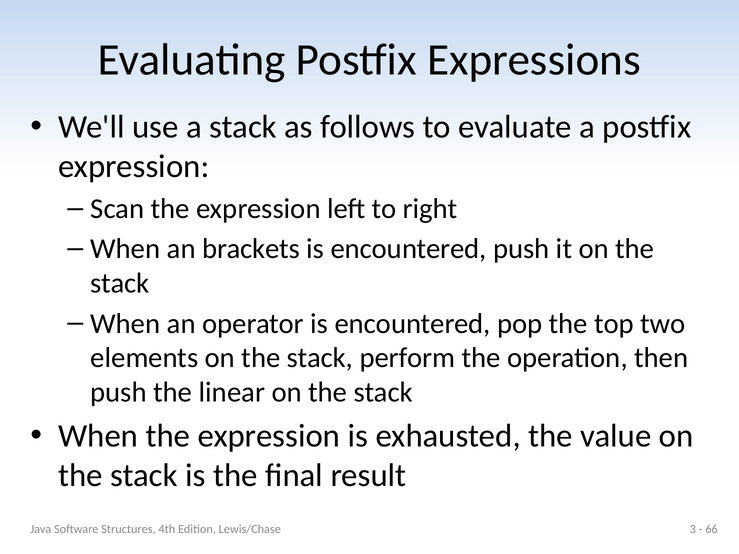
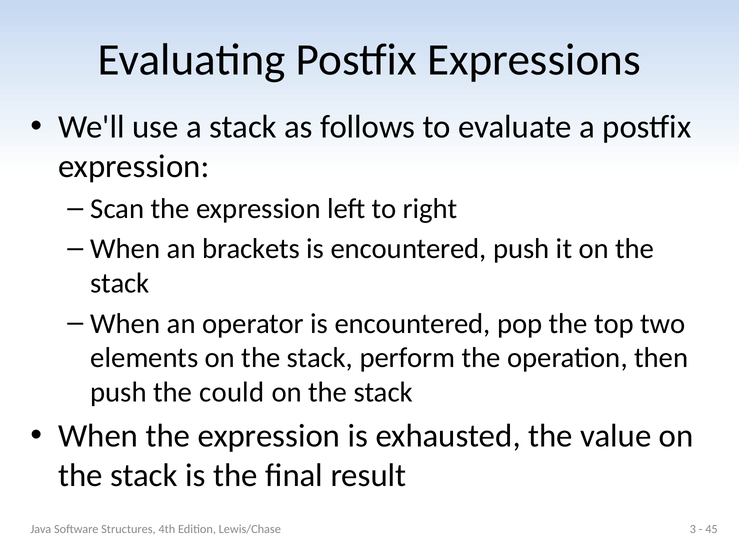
linear: linear -> could (232, 393)
66: 66 -> 45 (711, 529)
